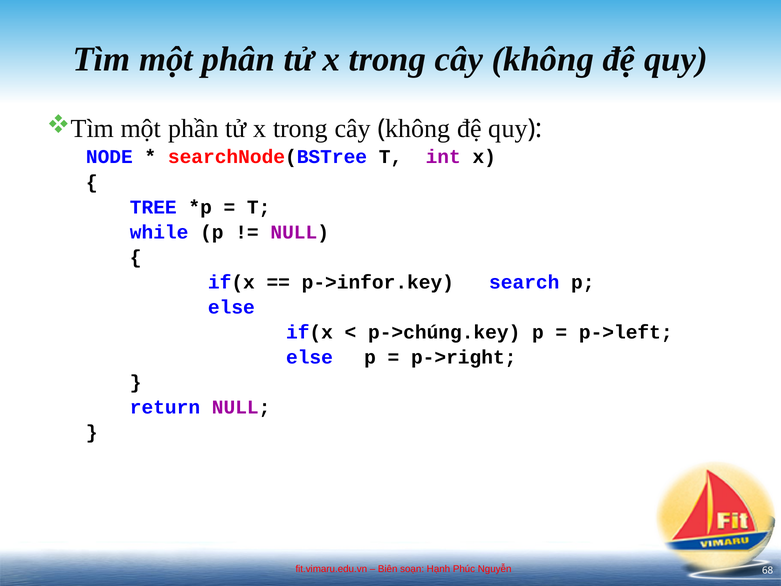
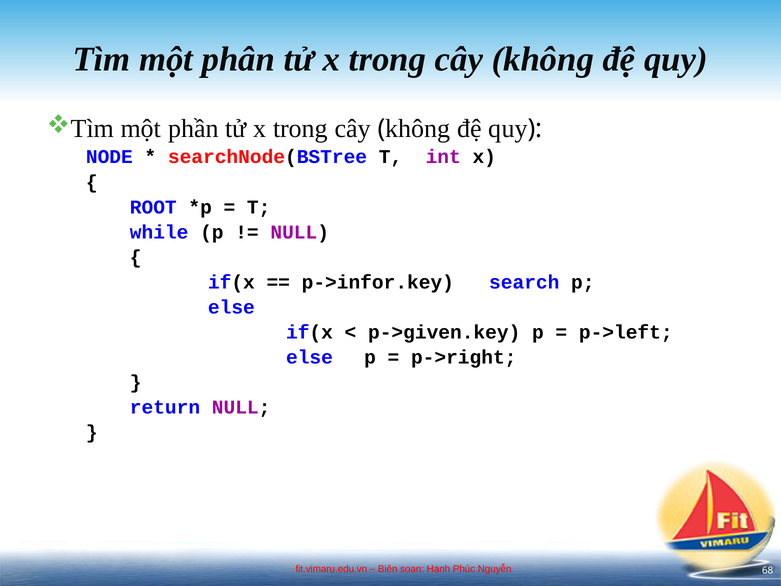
TREE: TREE -> ROOT (153, 207)
p->chúng.key: p->chúng.key -> p->given.key (444, 332)
